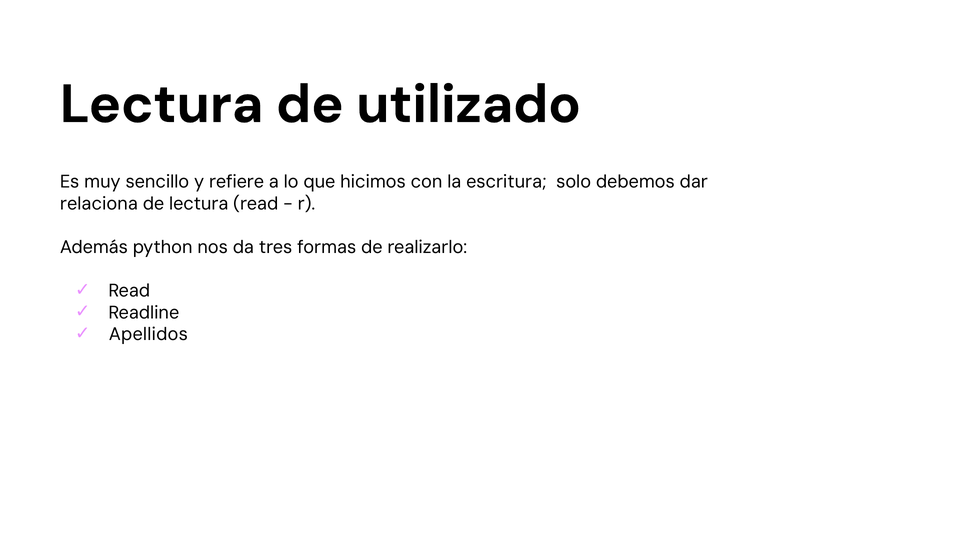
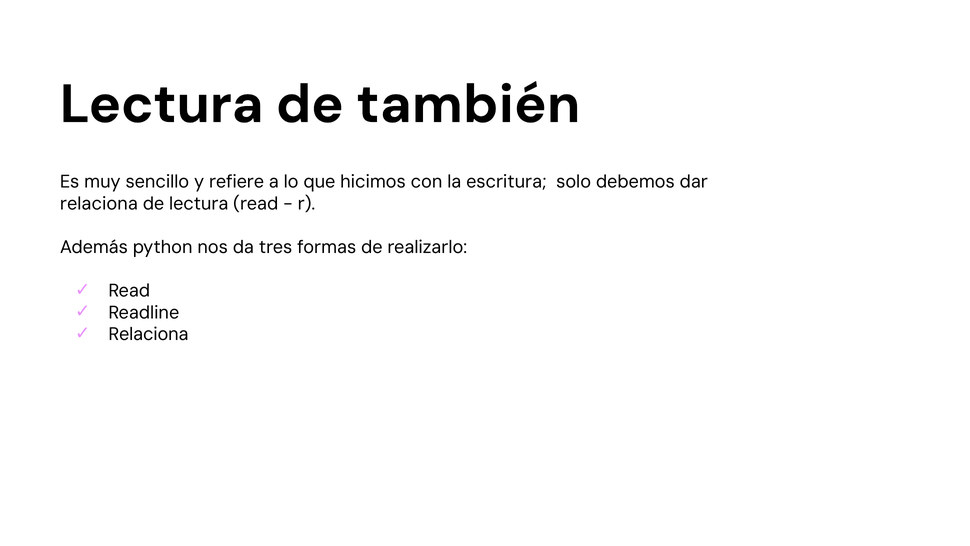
utilizado: utilizado -> también (468, 104)
Apellidos: Apellidos -> Relaciona (149, 334)
